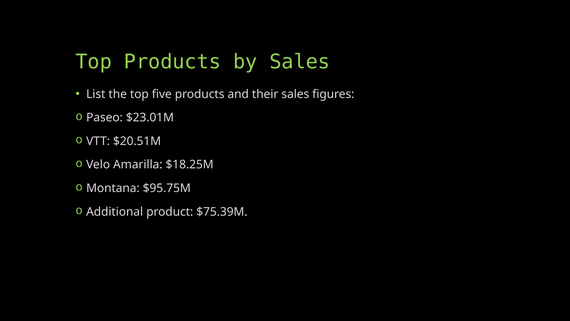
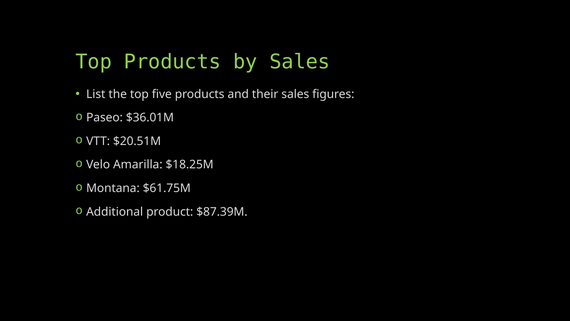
$23.01M: $23.01M -> $36.01M (150, 117)
$95.75M: $95.75M -> $61.75M (167, 188)
$75.39M: $75.39M -> $87.39M (222, 212)
